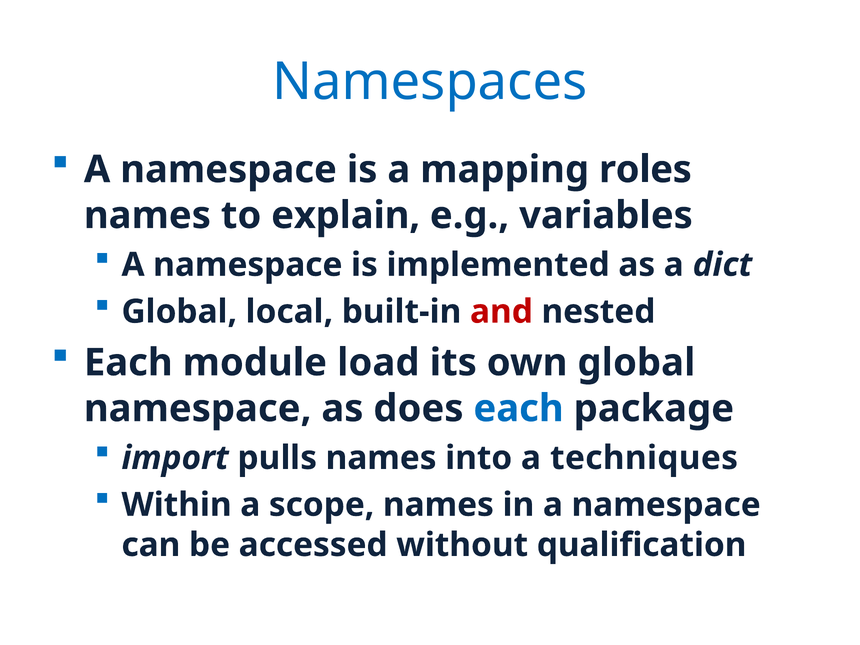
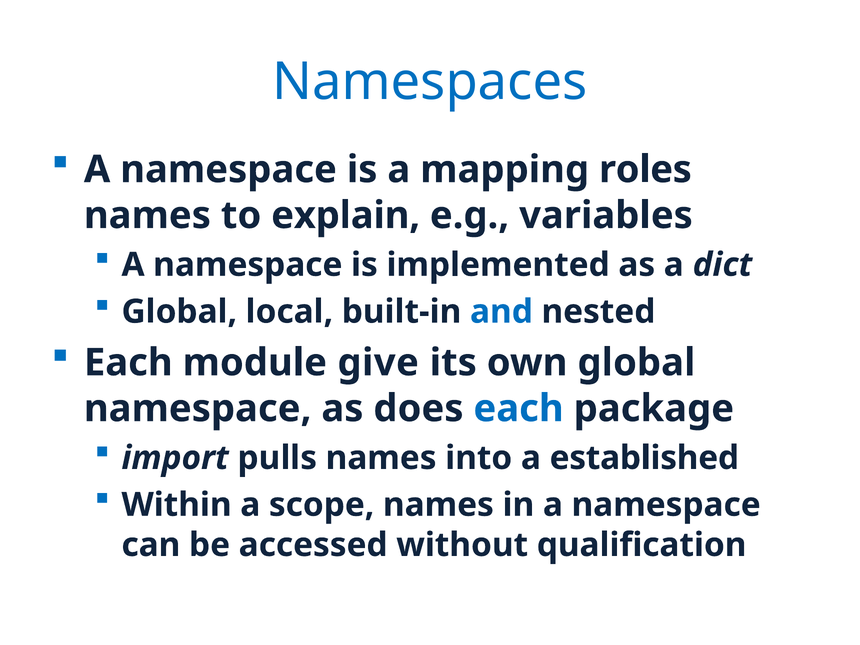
and colour: red -> blue (501, 312)
load: load -> give (378, 363)
techniques: techniques -> established (644, 458)
